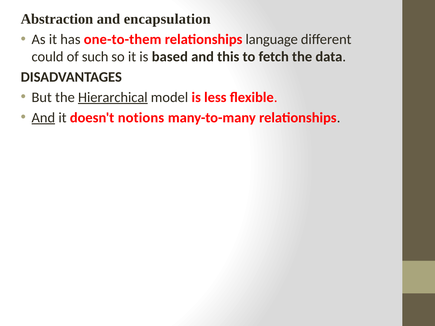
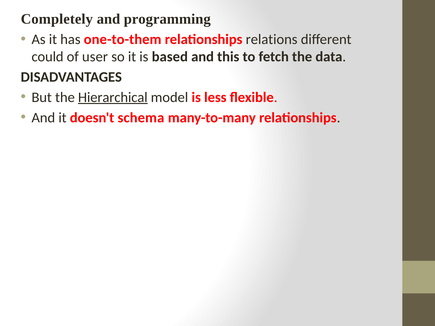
Abstraction: Abstraction -> Completely (57, 19)
encapsulation: encapsulation -> programming (167, 19)
language: language -> relations (272, 39)
such: such -> user (95, 57)
And underline: present -> none (43, 118)
notions: notions -> schema (141, 118)
